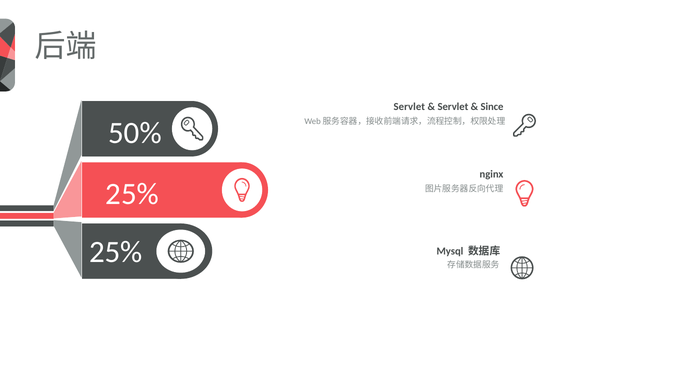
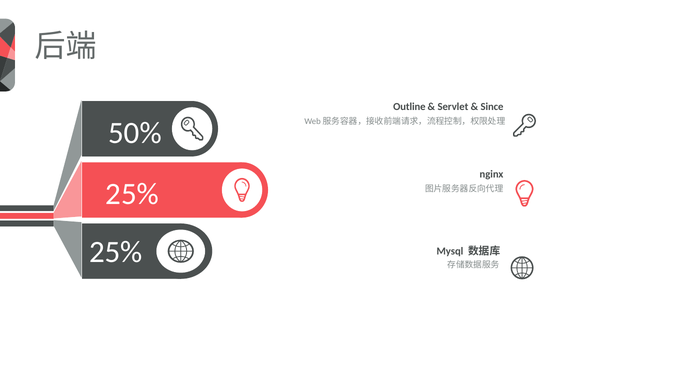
Servlet: Servlet -> Outline (409, 106)
